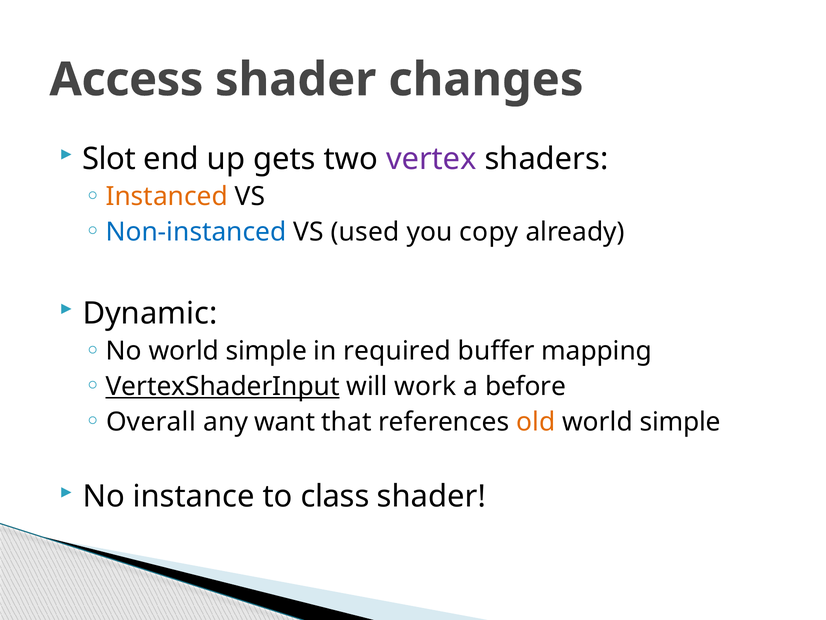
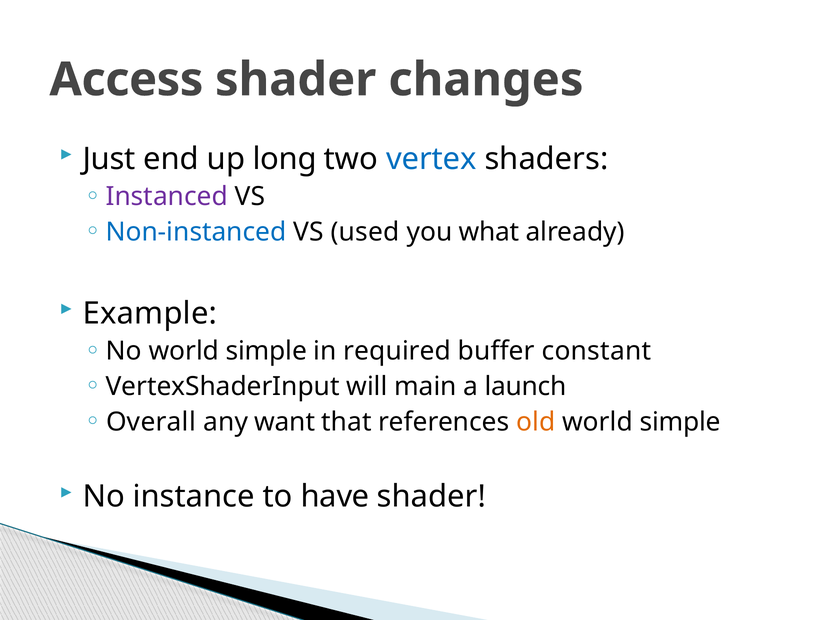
Slot: Slot -> Just (109, 159)
gets: gets -> long (285, 159)
vertex colour: purple -> blue (431, 159)
Instanced colour: orange -> purple (167, 197)
copy: copy -> what (489, 232)
Dynamic: Dynamic -> Example (150, 313)
mapping: mapping -> constant (596, 351)
VertexShaderInput underline: present -> none (223, 386)
work: work -> main (425, 386)
before: before -> launch (526, 386)
class: class -> have (335, 496)
